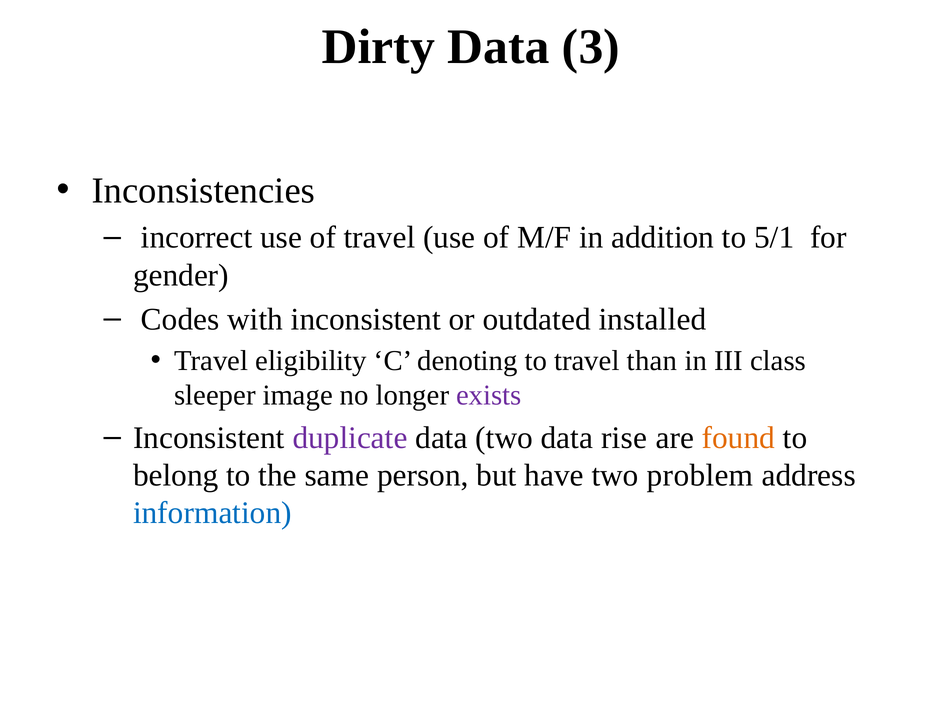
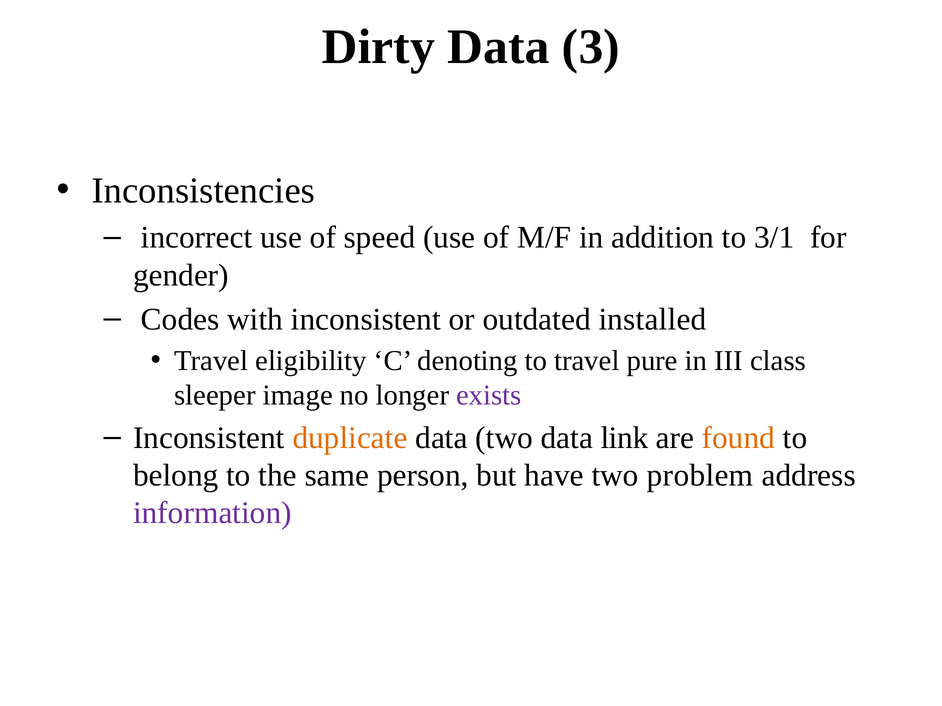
of travel: travel -> speed (379, 238)
5/1: 5/1 -> 3/1 (774, 238)
than: than -> pure (652, 361)
duplicate colour: purple -> orange (350, 438)
rise: rise -> link (625, 438)
information colour: blue -> purple (212, 513)
